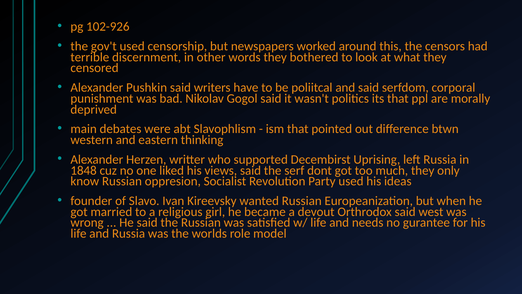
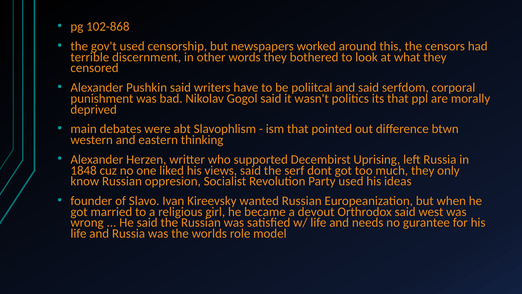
102-926: 102-926 -> 102-868 (108, 27)
